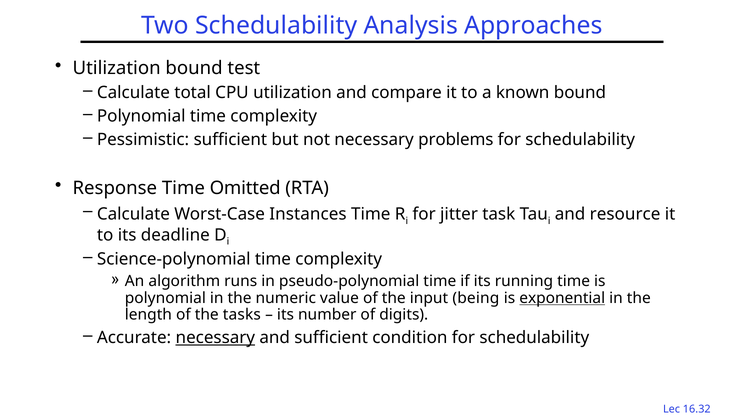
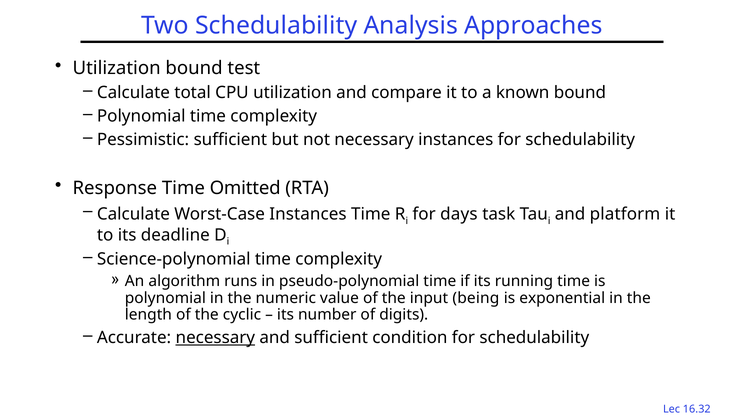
necessary problems: problems -> instances (456, 140)
jitter: jitter -> days (459, 214)
resource: resource -> platform (625, 214)
exponential underline: present -> none (562, 298)
tasks: tasks -> cyclic (242, 315)
